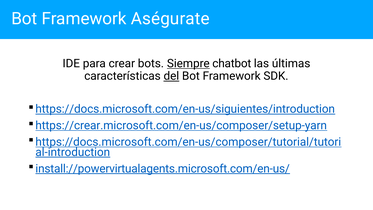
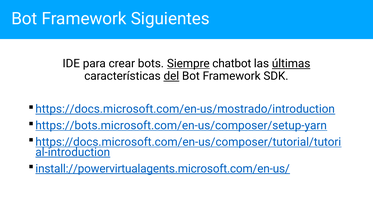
Aségurate: Aségurate -> Siguientes (170, 19)
últimas underline: none -> present (291, 63)
https://docs.microsoft.com/en-us/siguientes/introduction: https://docs.microsoft.com/en-us/siguientes/introduction -> https://docs.microsoft.com/en-us/mostrado/introduction (185, 109)
https://crear.microsoft.com/en-us/composer/setup-yarn: https://crear.microsoft.com/en-us/composer/setup-yarn -> https://bots.microsoft.com/en-us/composer/setup-yarn (181, 125)
